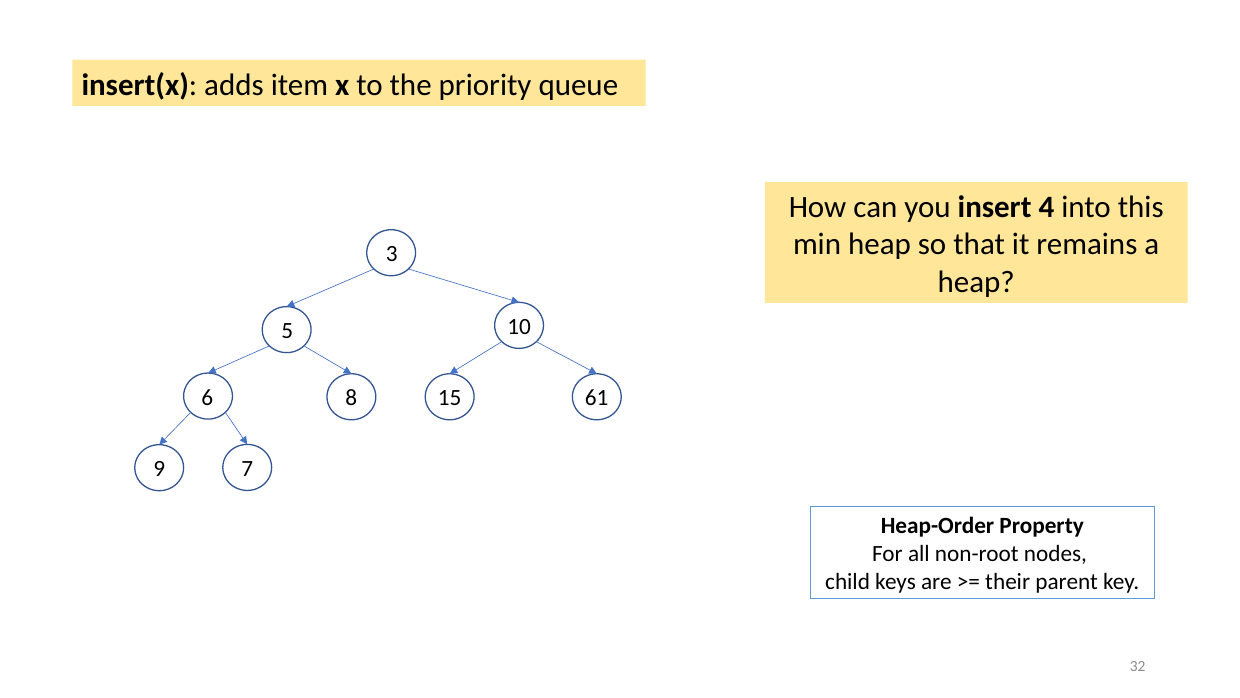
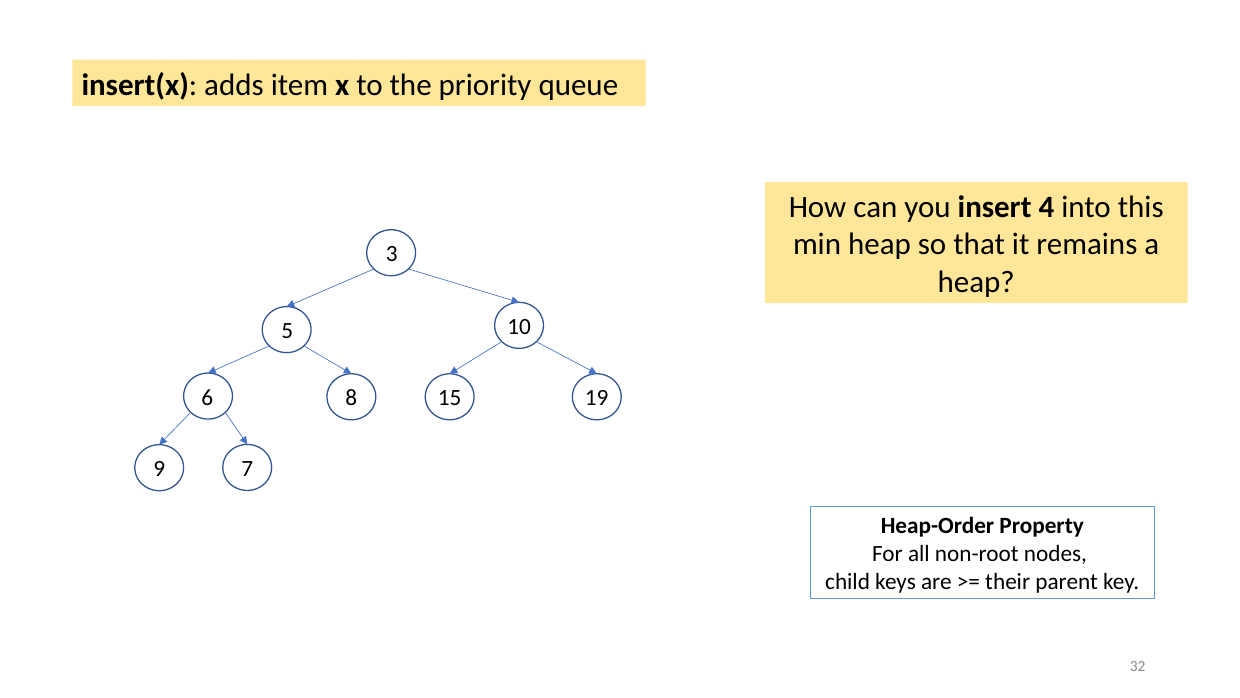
61: 61 -> 19 (597, 398)
